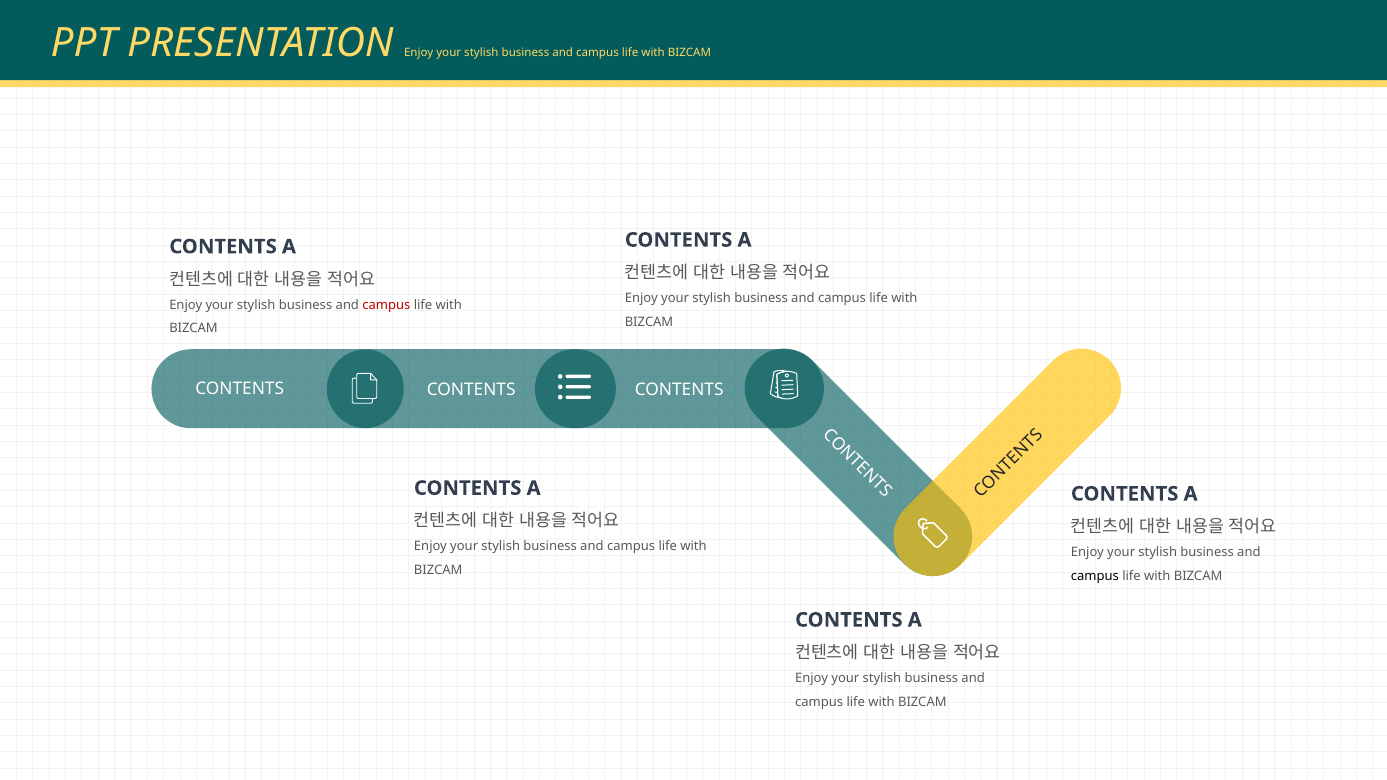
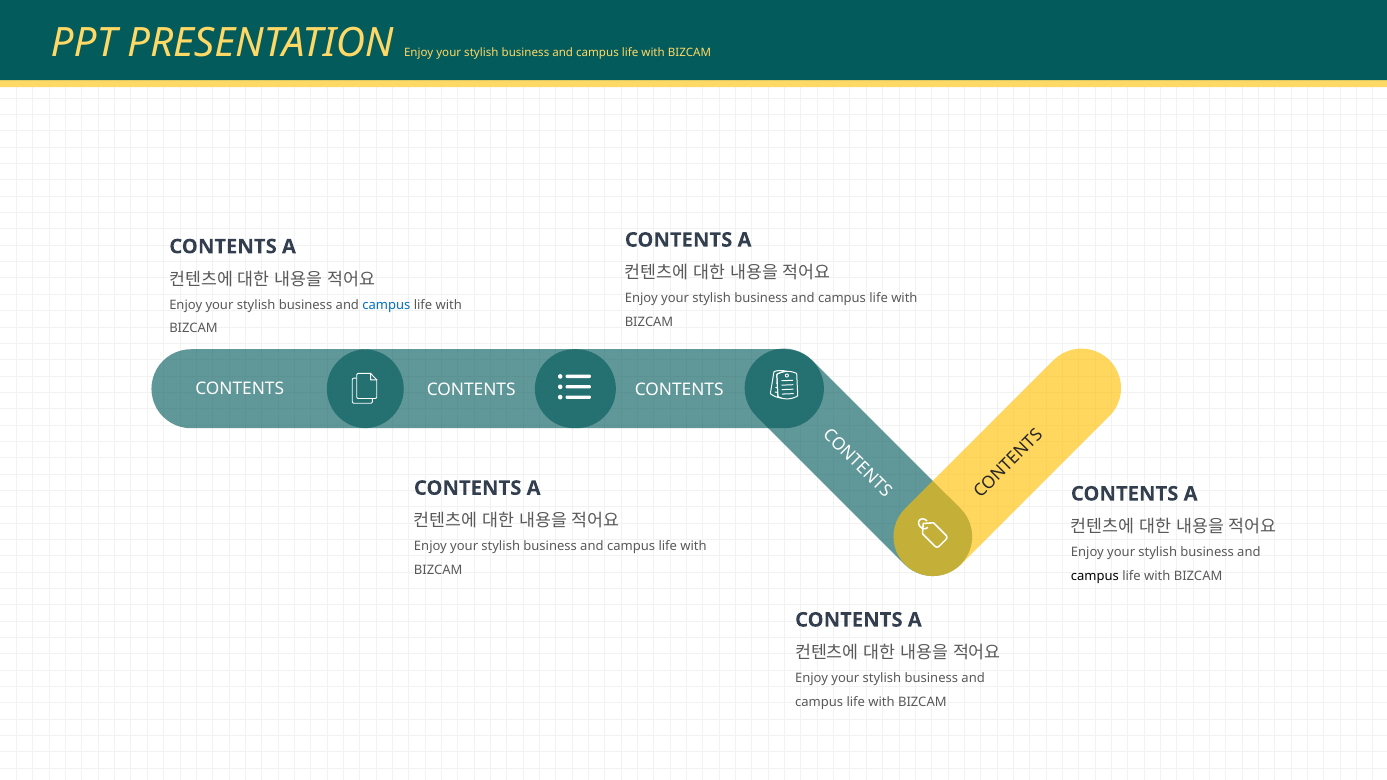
campus colour: red -> blue (386, 305)
